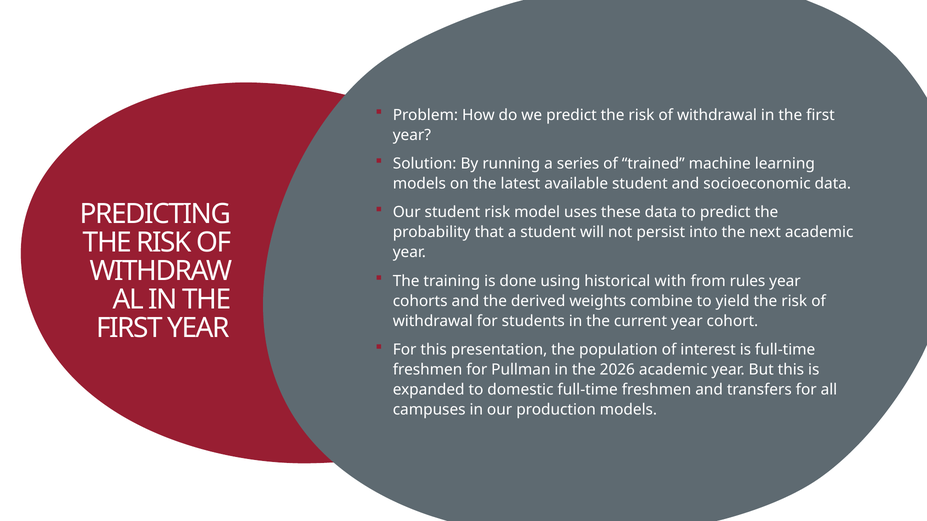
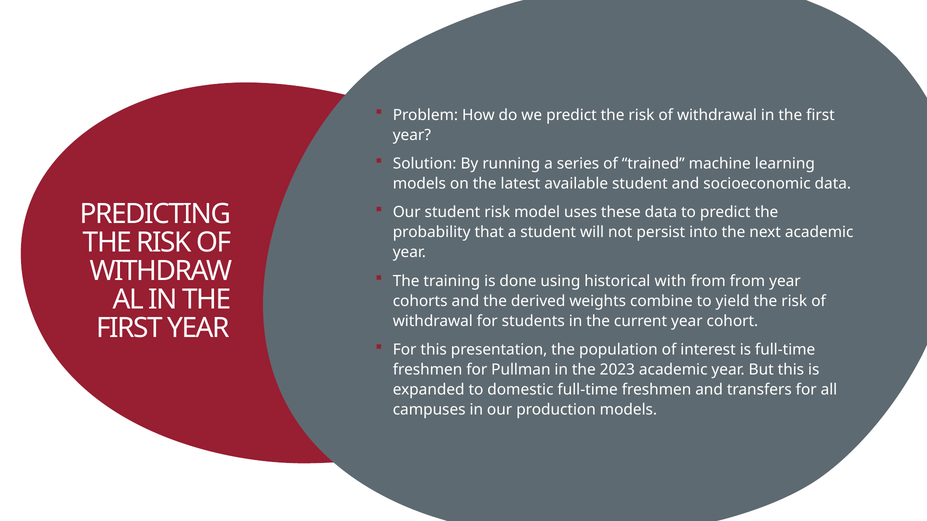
from rules: rules -> from (747, 281)
2026: 2026 -> 2023 (617, 370)
